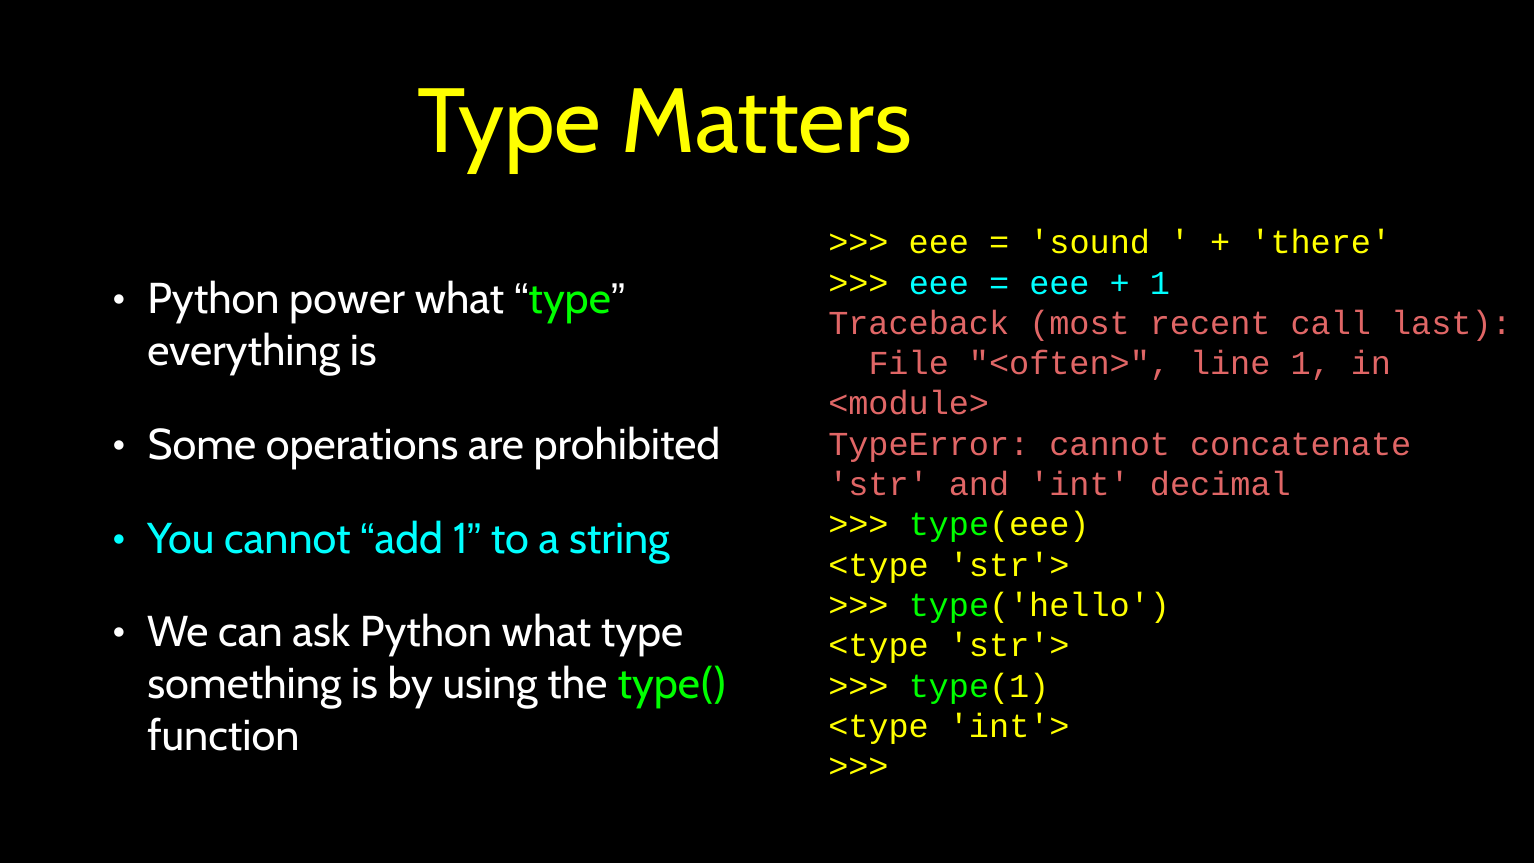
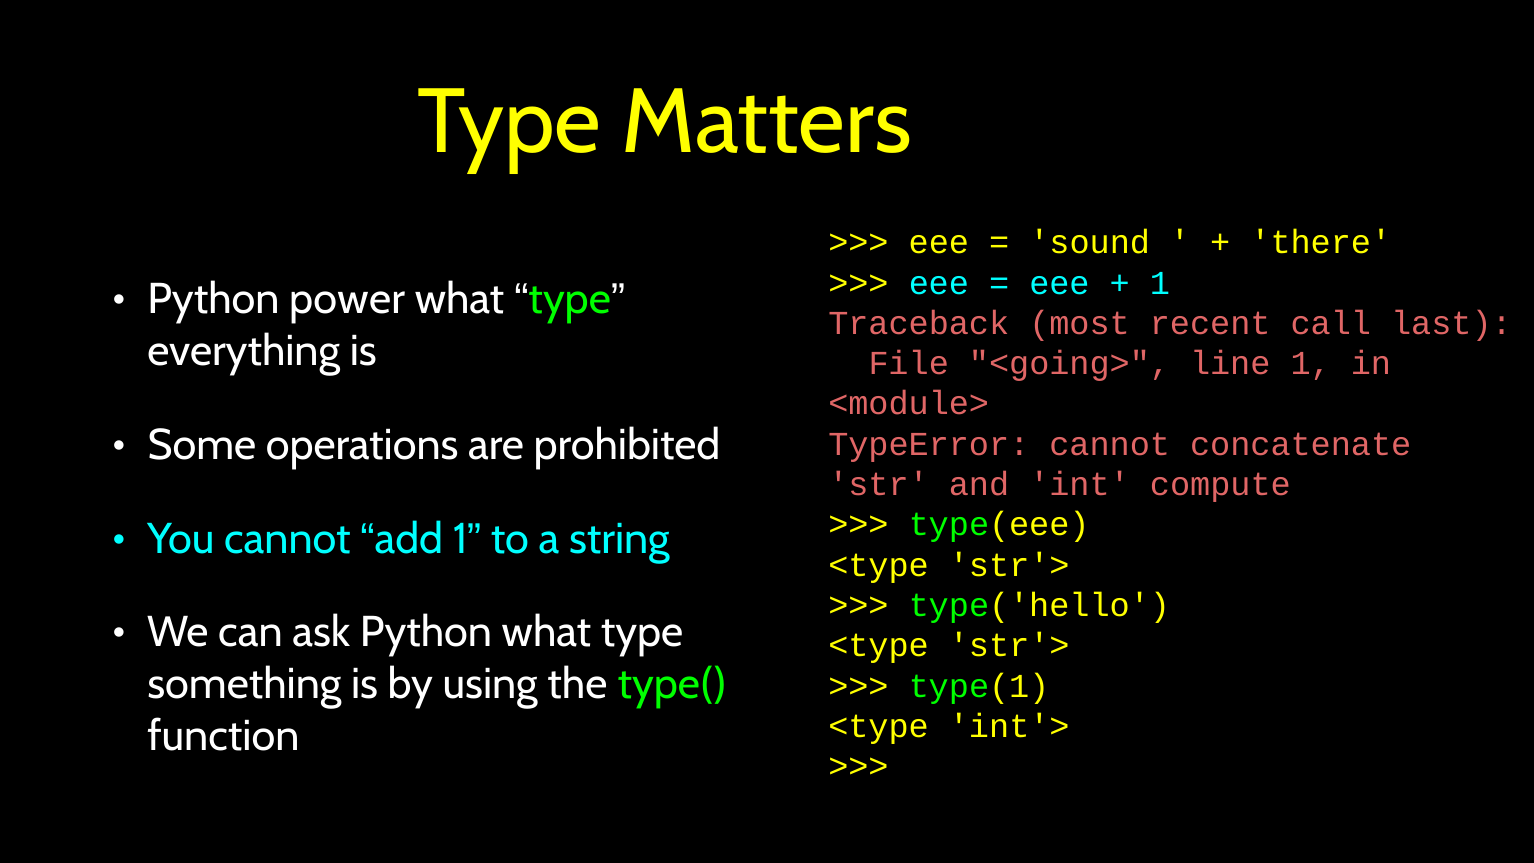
<often>: <often> -> <going> (1070, 364)
decimal: decimal -> compute (1220, 484)
